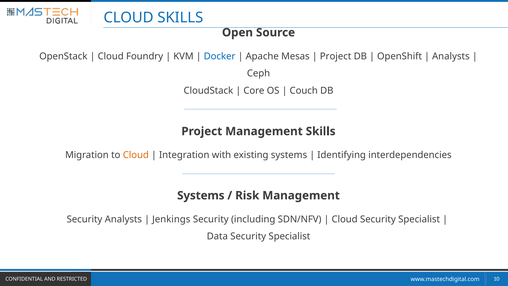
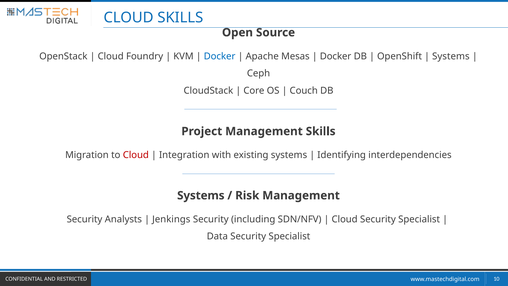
Project: Project -> Docker (336, 56)
Analysts: Analysts -> Systems (451, 56)
Cloud colour: orange -> red (136, 155)
